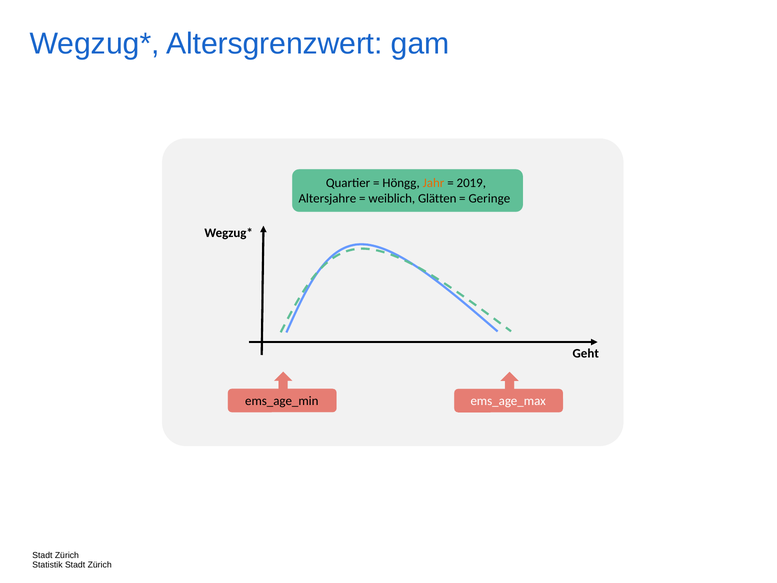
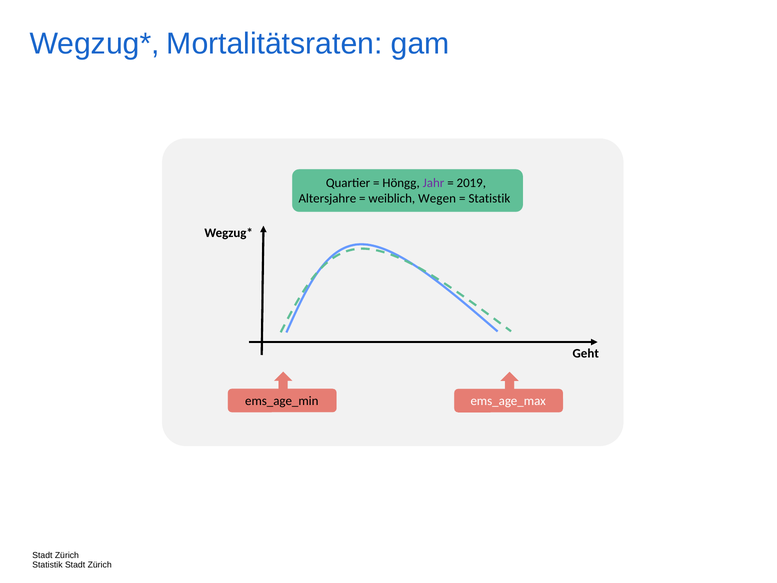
Altersgrenzwert: Altersgrenzwert -> Mortalitätsraten (274, 44)
Jahr colour: orange -> purple (434, 183)
Glätten: Glätten -> Wegen (437, 198)
Geringe: Geringe -> Statistik (489, 198)
